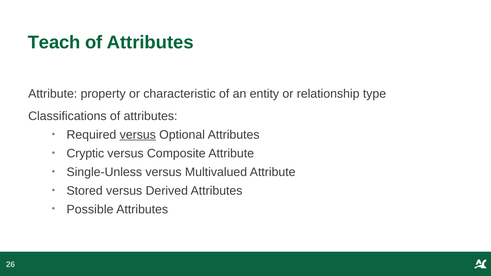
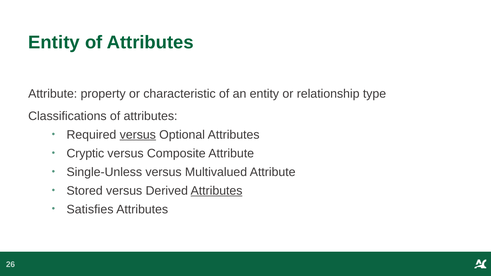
Teach: Teach -> Entity (54, 43)
Attributes underline: none -> present (217, 191)
Possible: Possible -> Satisfies (90, 209)
